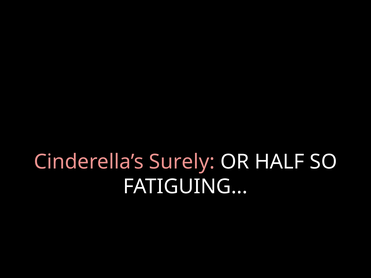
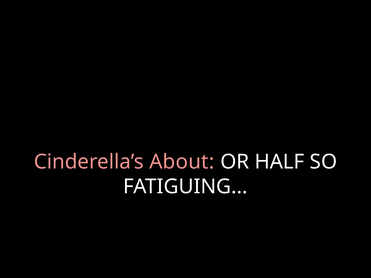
Surely: Surely -> About (182, 162)
